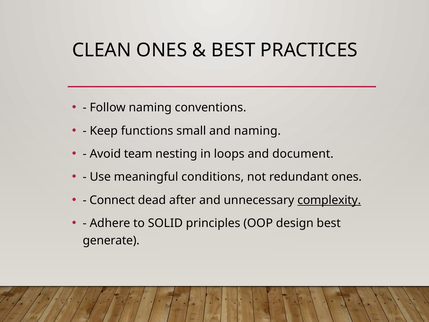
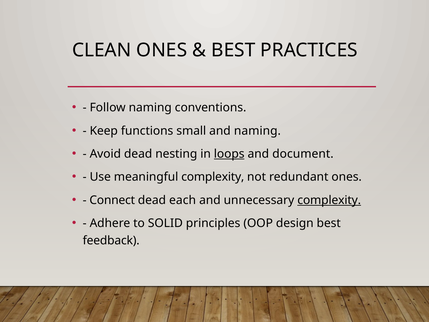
Avoid team: team -> dead (138, 154)
loops underline: none -> present (229, 154)
meaningful conditions: conditions -> complexity (213, 177)
after: after -> each (183, 200)
generate: generate -> feedback (111, 240)
